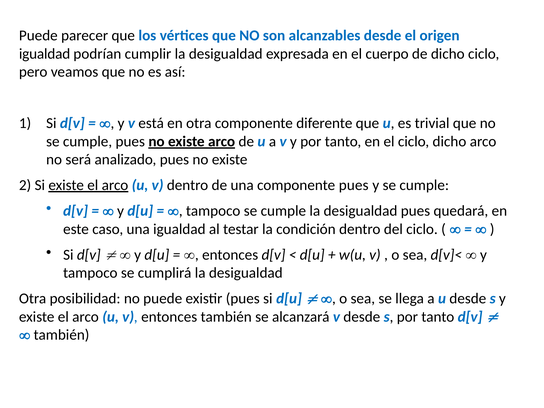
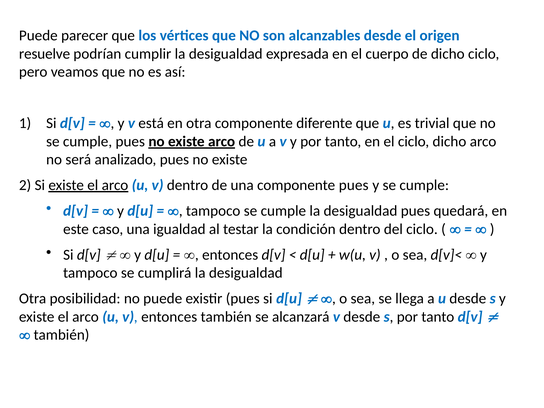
igualdad: igualdad -> resuelve (45, 54)
